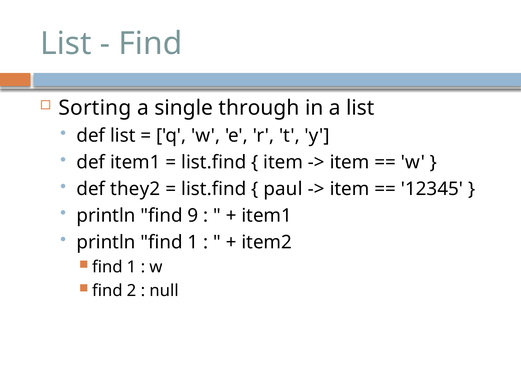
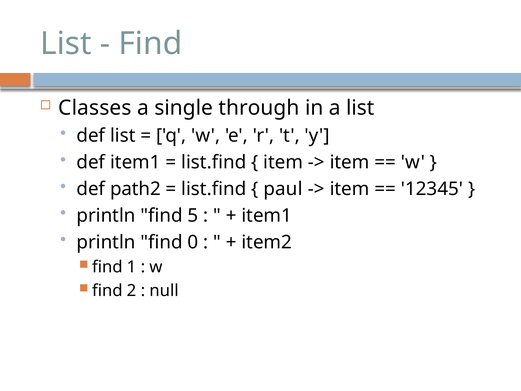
Sorting: Sorting -> Classes (95, 108)
they2: they2 -> path2 (135, 189)
9: 9 -> 5 (193, 215)
println find 1: 1 -> 0 (193, 242)
